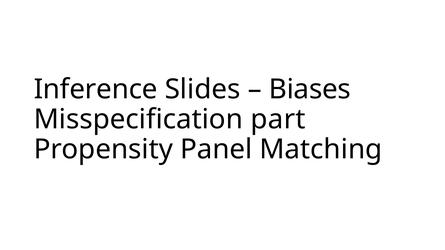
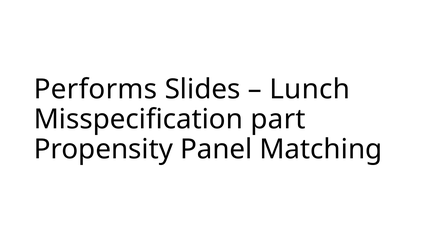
Inference: Inference -> Performs (95, 90)
Biases: Biases -> Lunch (310, 90)
